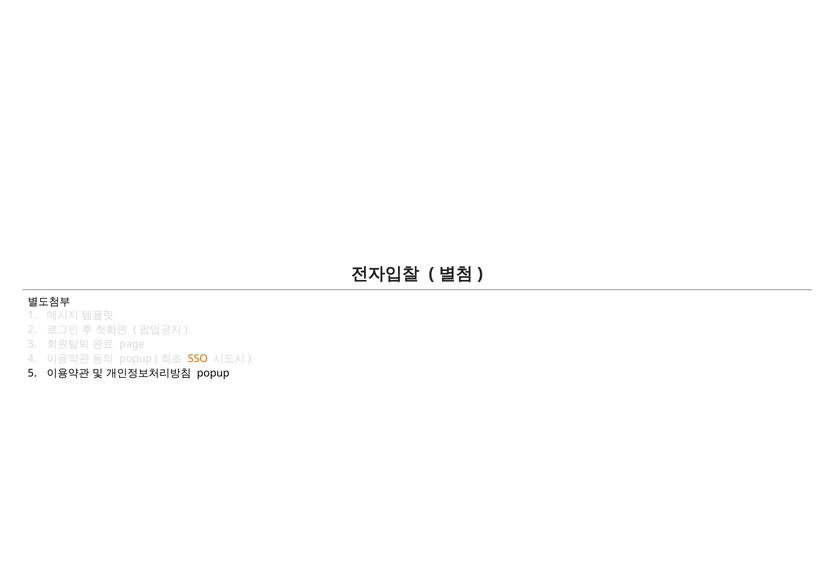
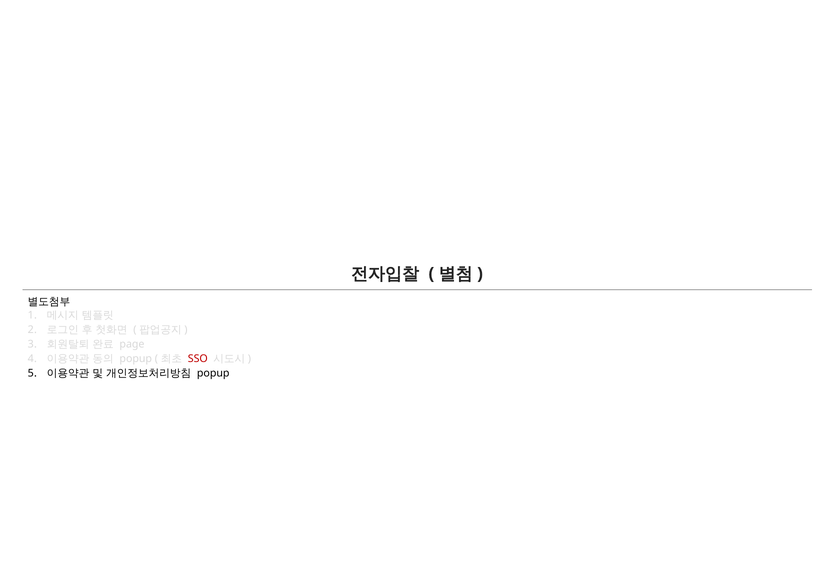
SSO colour: orange -> red (198, 359)
